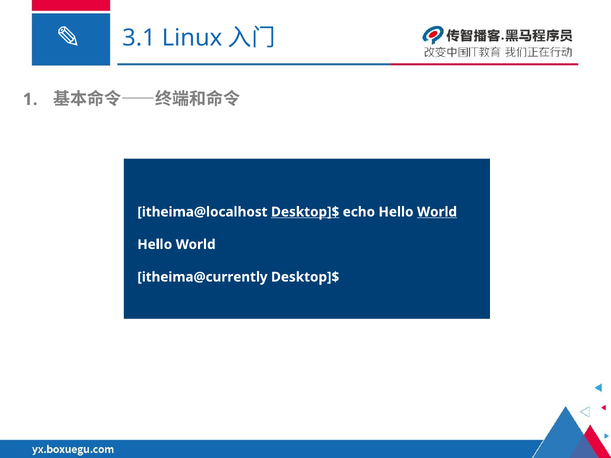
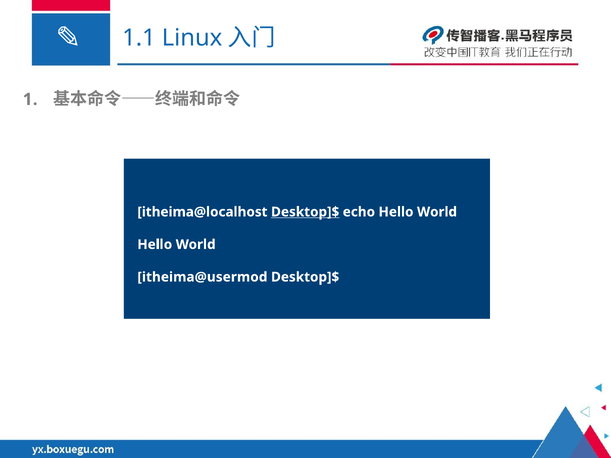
3.1: 3.1 -> 1.1 (139, 38)
World underline: present -> none (437, 212)
itheima@currently: itheima@currently -> itheima@usermod (202, 277)
